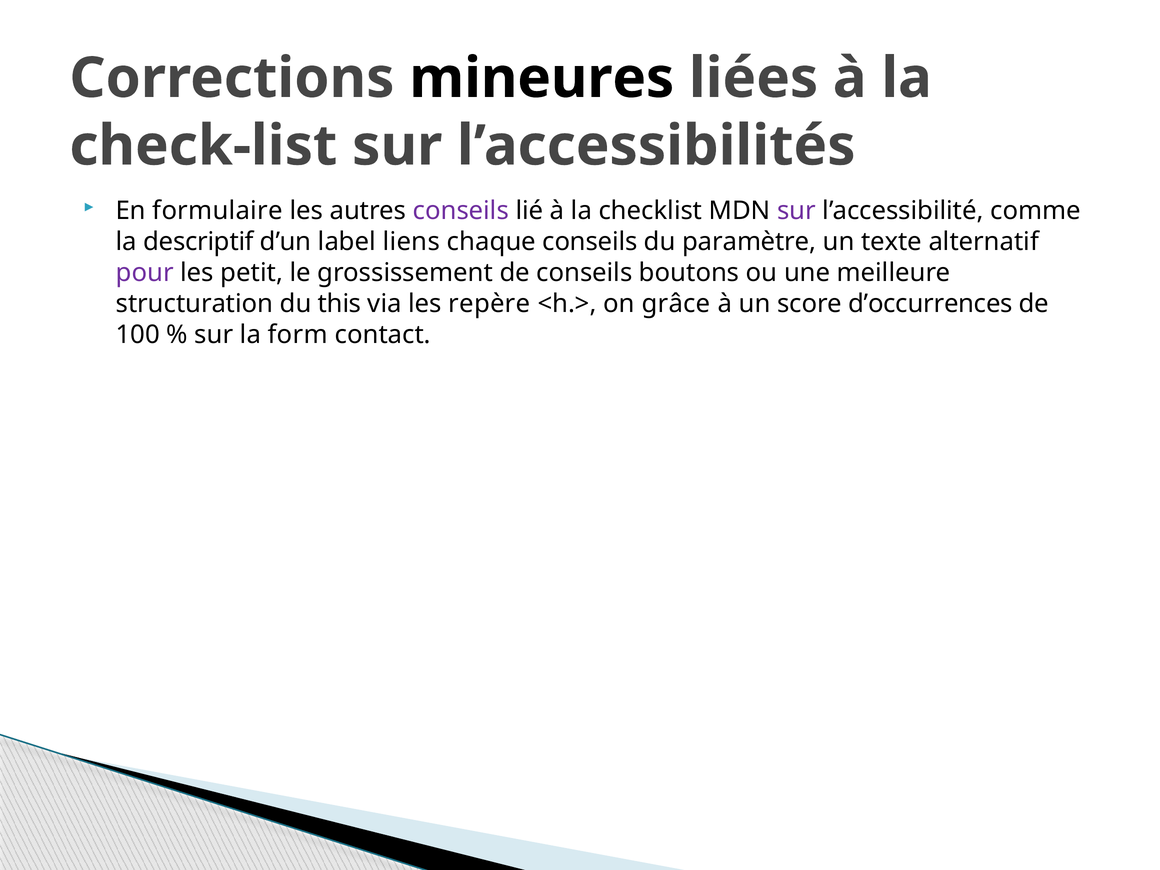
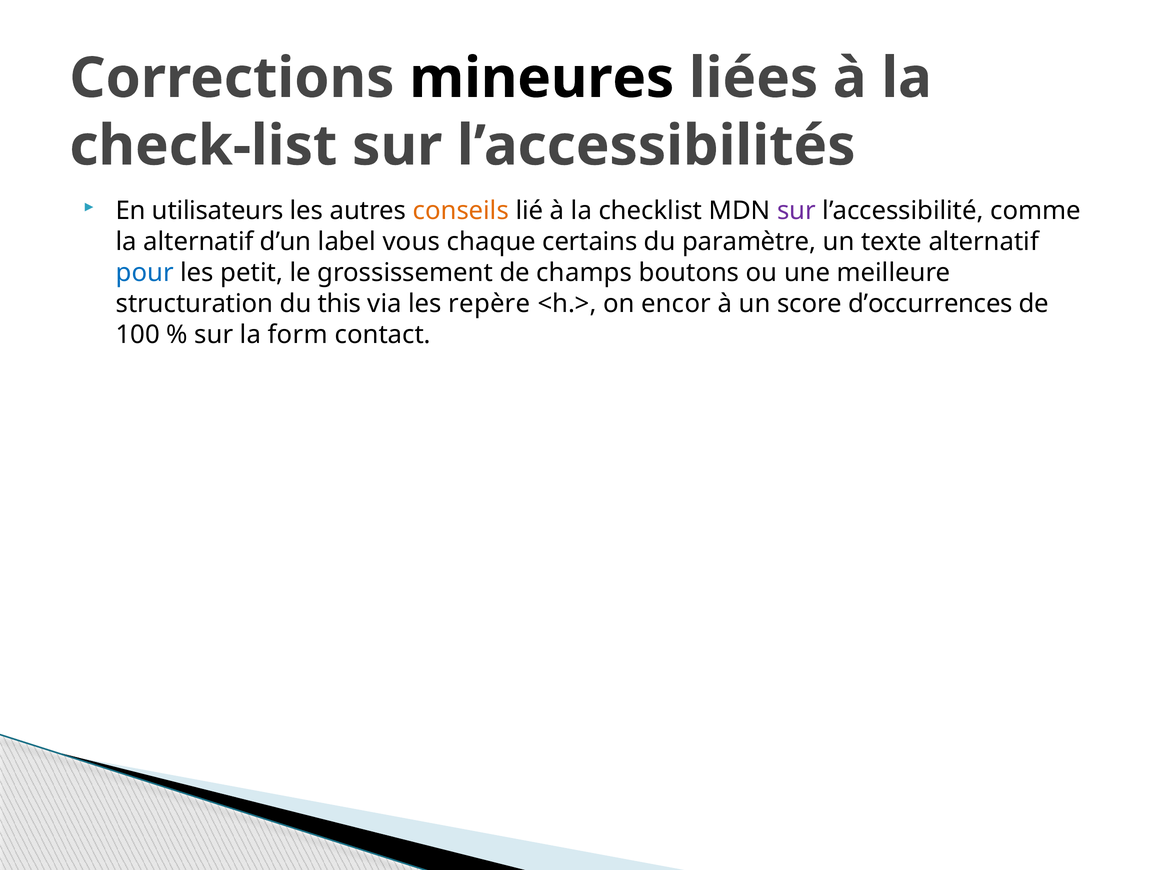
formulaire: formulaire -> utilisateurs (218, 211)
conseils colour: purple -> orange (461, 211)
la descriptif: descriptif -> alternatif (198, 242)
liens: liens -> vous (411, 242)
chaque conseils: conseils -> certains (590, 242)
pour colour: purple -> blue (145, 273)
de conseils: conseils -> champs (584, 273)
grâce: grâce -> encor (676, 304)
